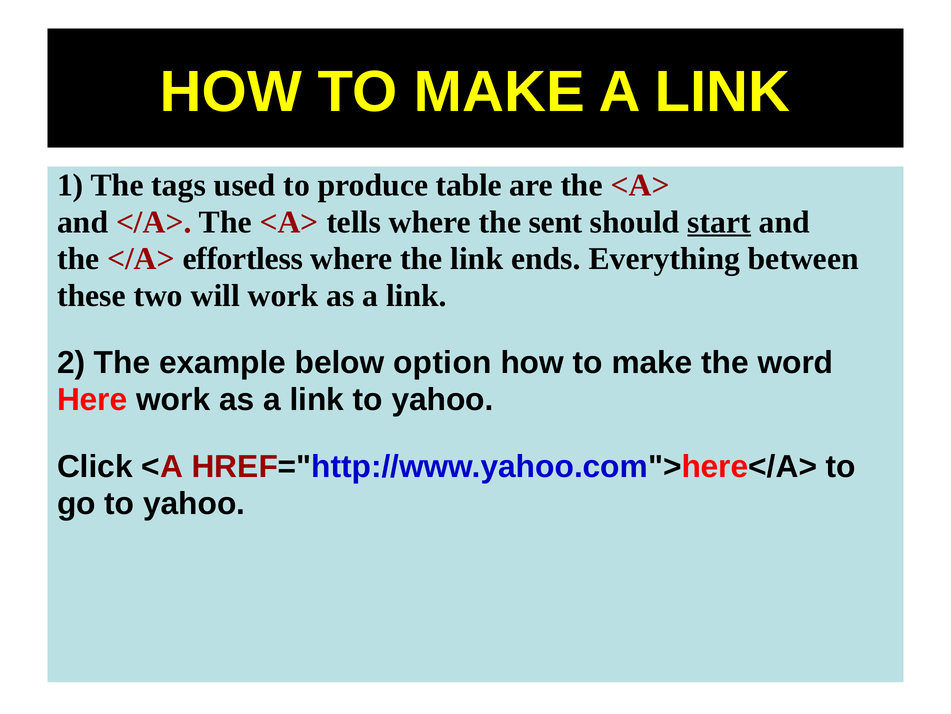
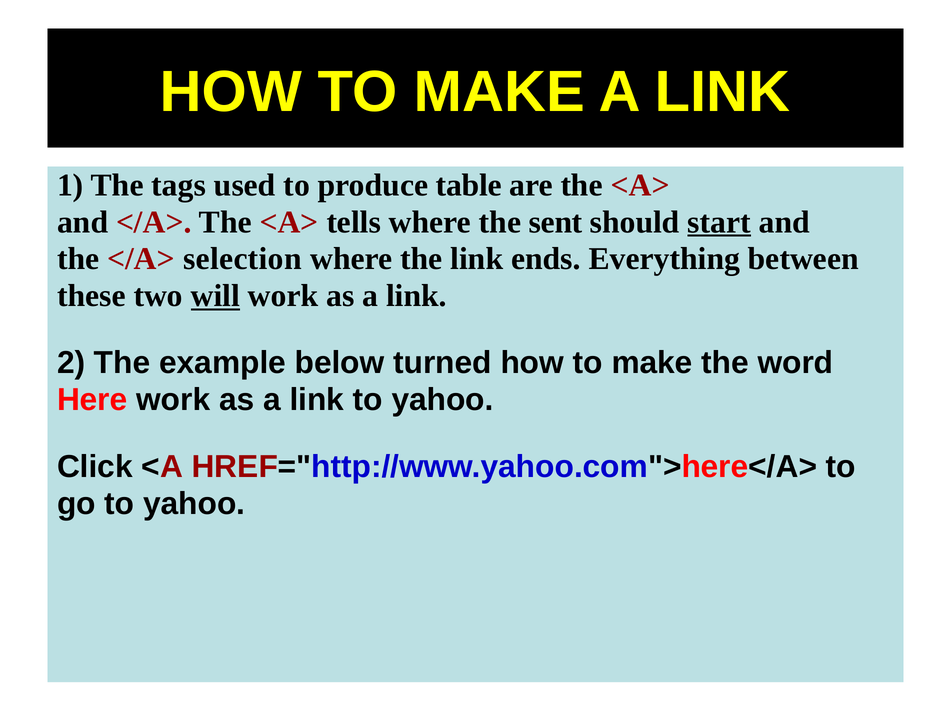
effortless: effortless -> selection (242, 259)
will underline: none -> present (215, 295)
option: option -> turned (443, 363)
